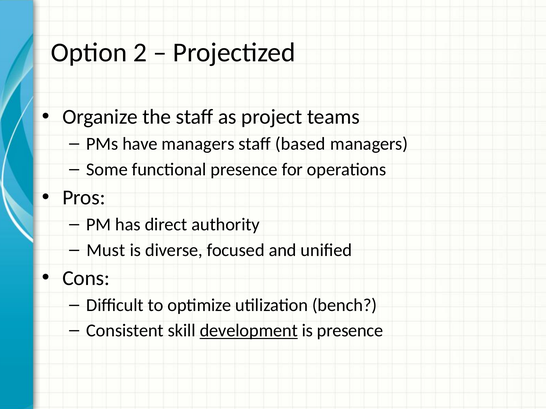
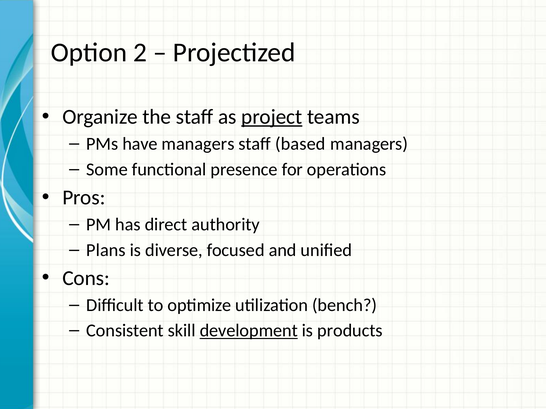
project underline: none -> present (272, 117)
Must: Must -> Plans (106, 250)
is presence: presence -> products (350, 331)
